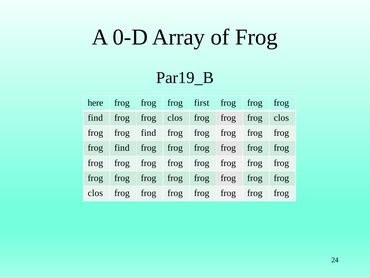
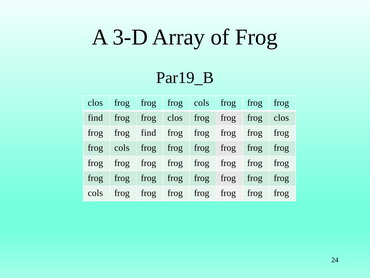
0-D: 0-D -> 3-D (130, 37)
here: here -> clos (95, 103)
first: first -> cols (202, 103)
find: find -> cols (122, 148)
clos: clos -> cols (95, 193)
